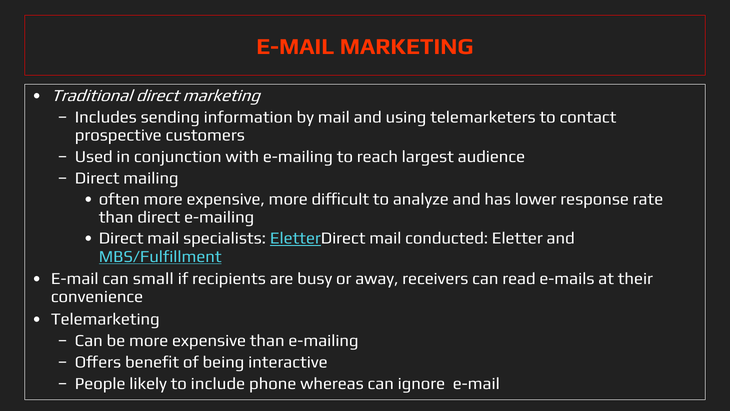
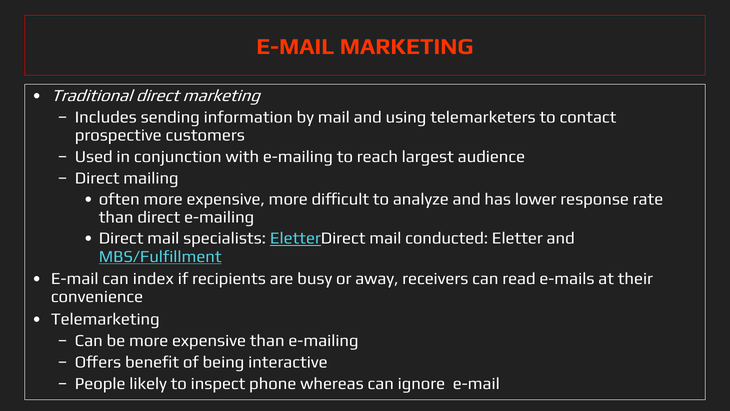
small: small -> index (153, 279)
include: include -> inspect (218, 383)
